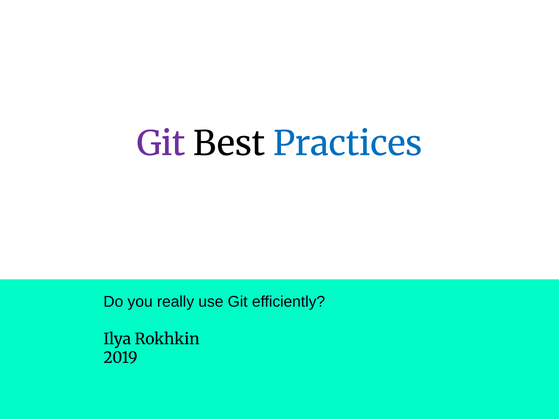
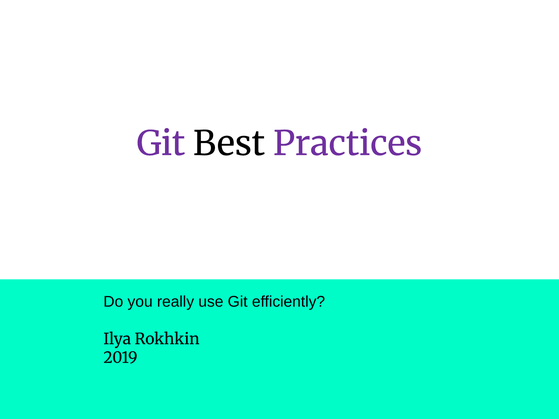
Practices colour: blue -> purple (348, 144)
